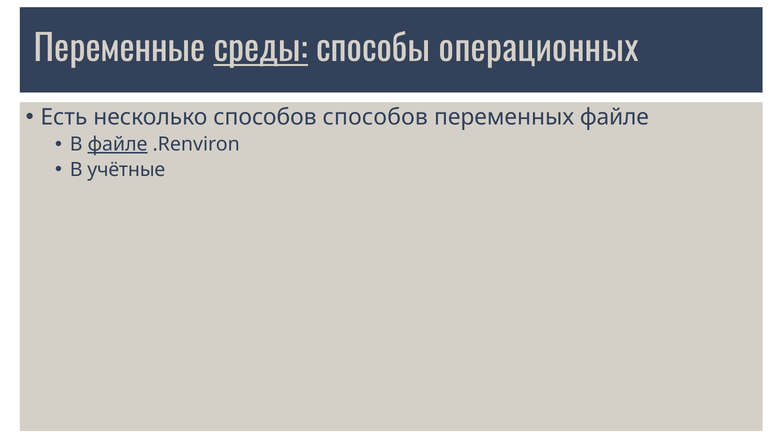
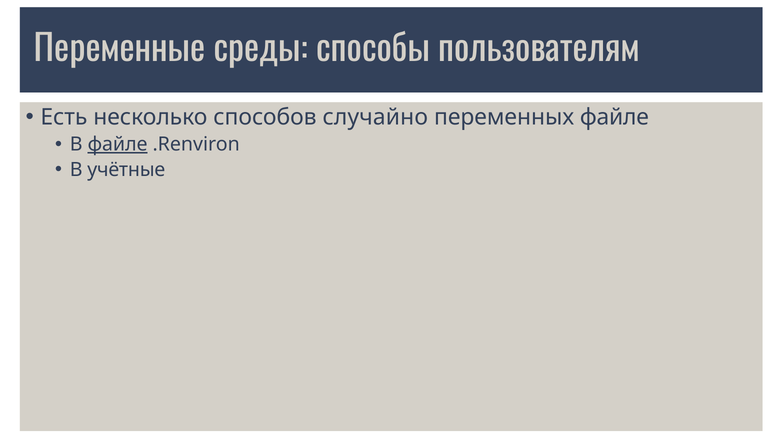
среды underline: present -> none (261, 50)
операционных: операционных -> пользователям (539, 50)
способов способов: способов -> случайно (375, 117)
